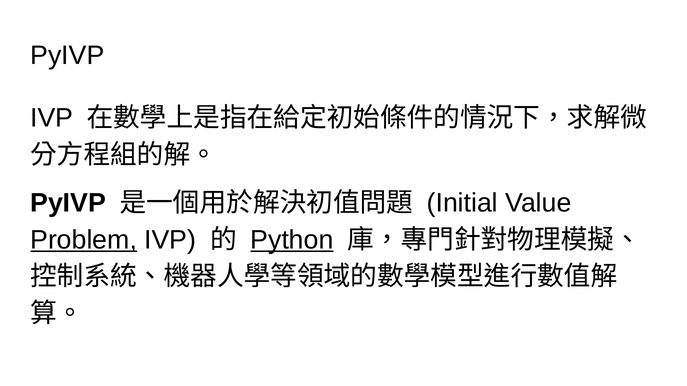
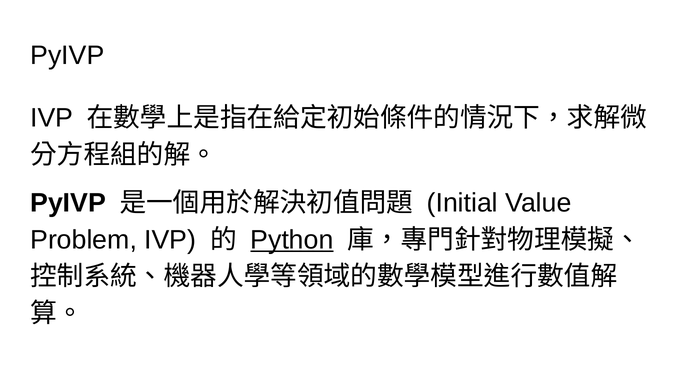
Problem underline: present -> none (84, 240)
